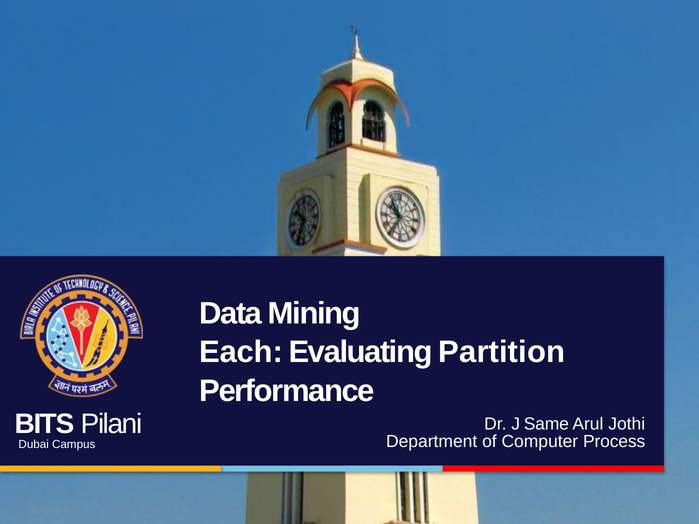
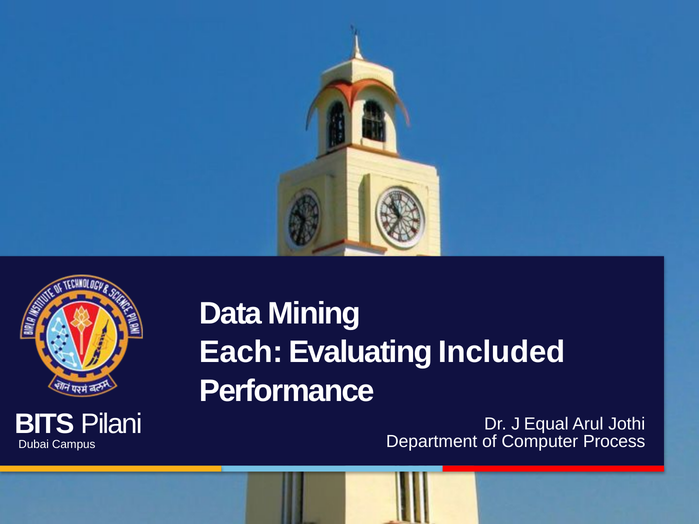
Partition: Partition -> Included (502, 352)
Same: Same -> Equal (546, 424)
